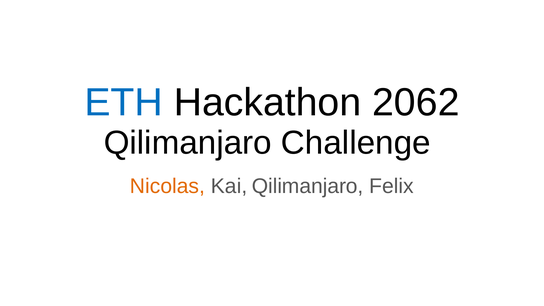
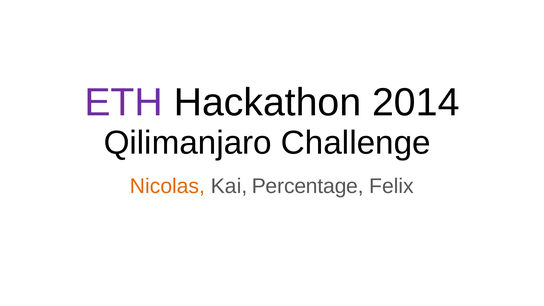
ETH colour: blue -> purple (124, 102)
2062: 2062 -> 2014 (416, 102)
Kai Qilimanjaro: Qilimanjaro -> Percentage (308, 186)
